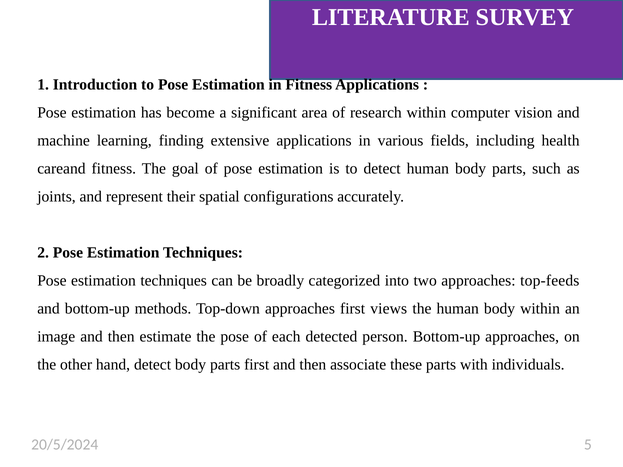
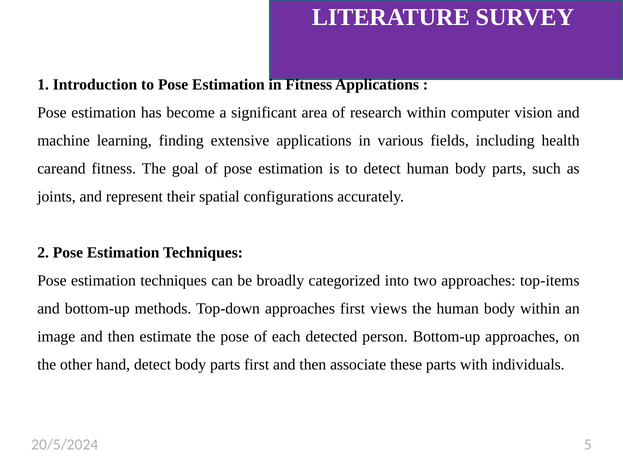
top-feeds: top-feeds -> top-items (550, 281)
